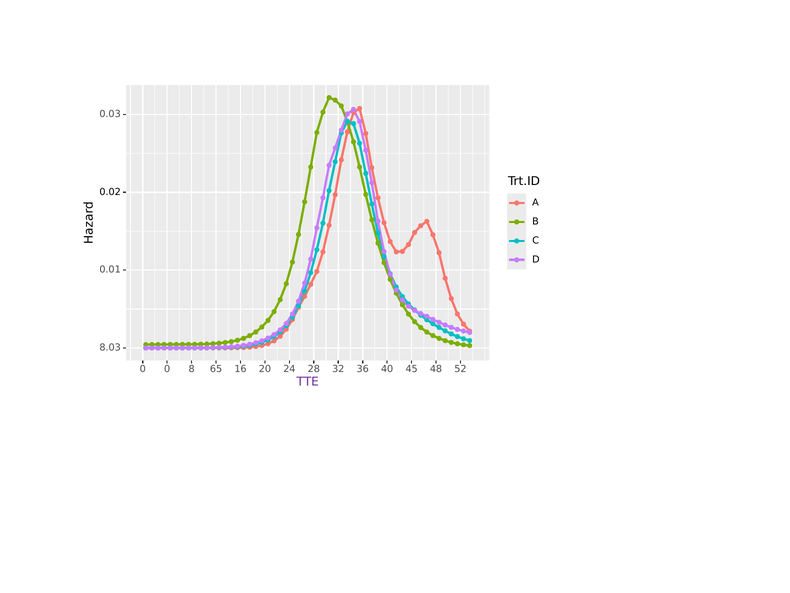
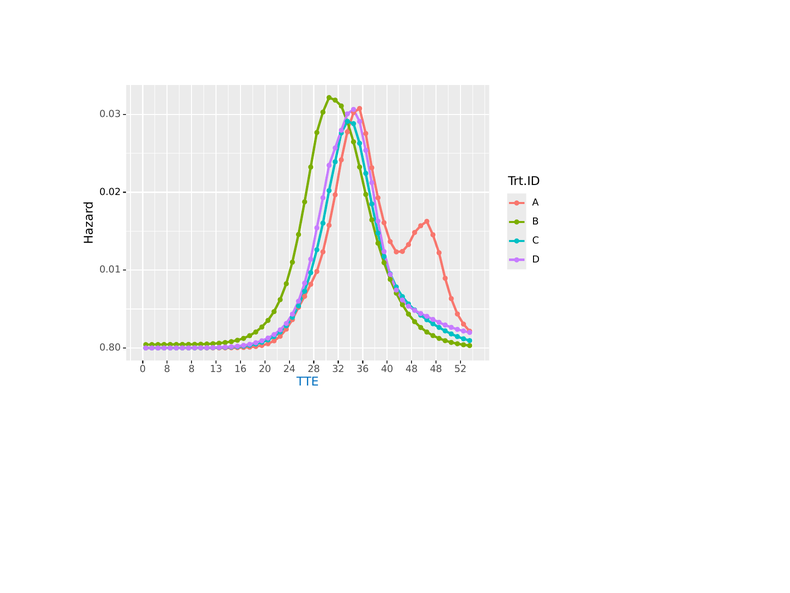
8.03: 8.03 -> 0.80 (110, 347)
0 0: 0 -> 8 (167, 369)
65: 65 -> 13 (216, 369)
40 45: 45 -> 48 (412, 369)
TTE colour: purple -> blue (308, 382)
